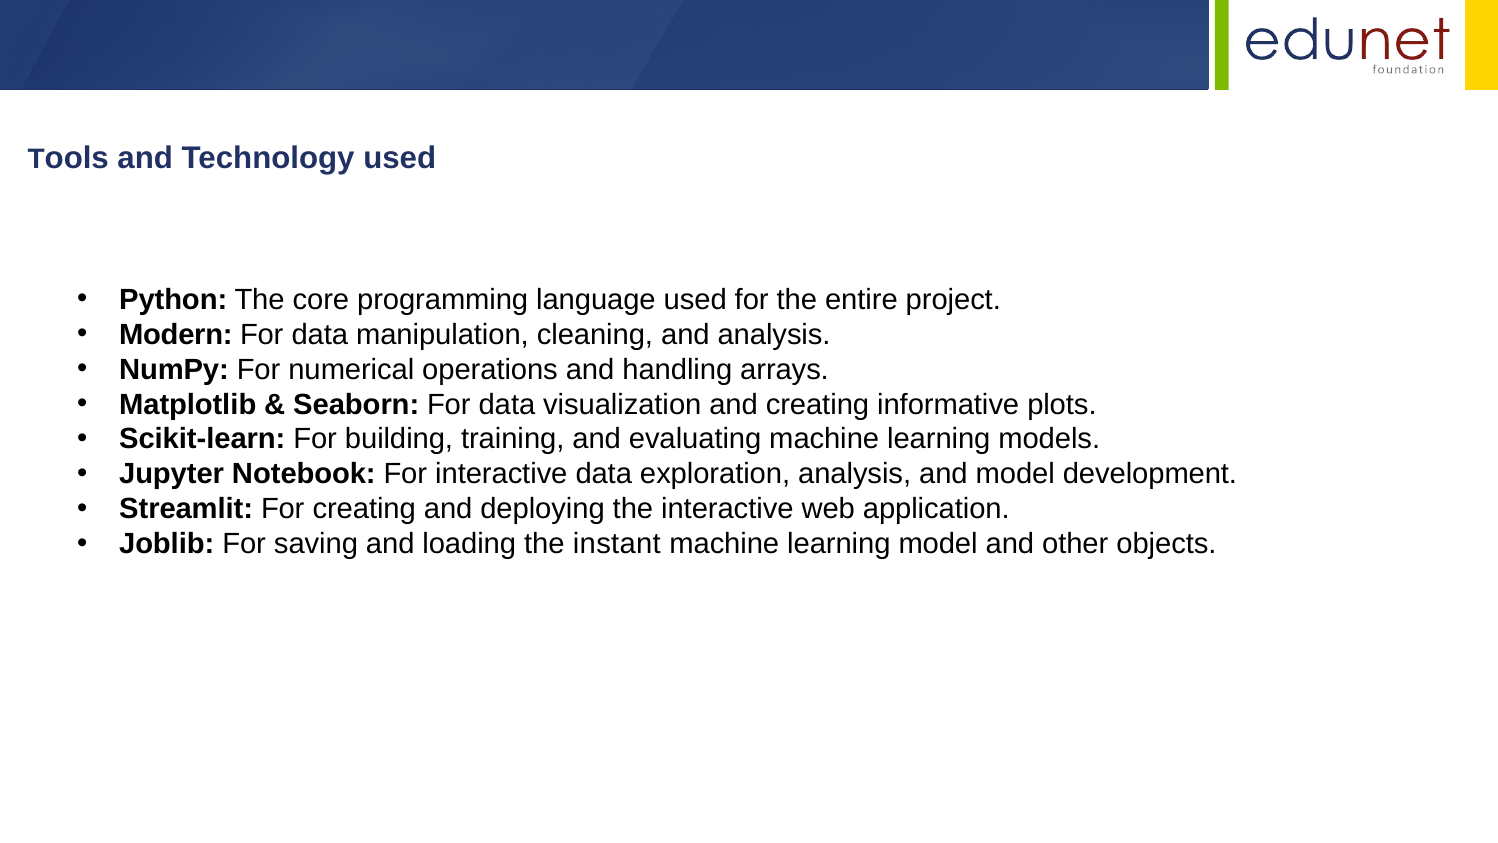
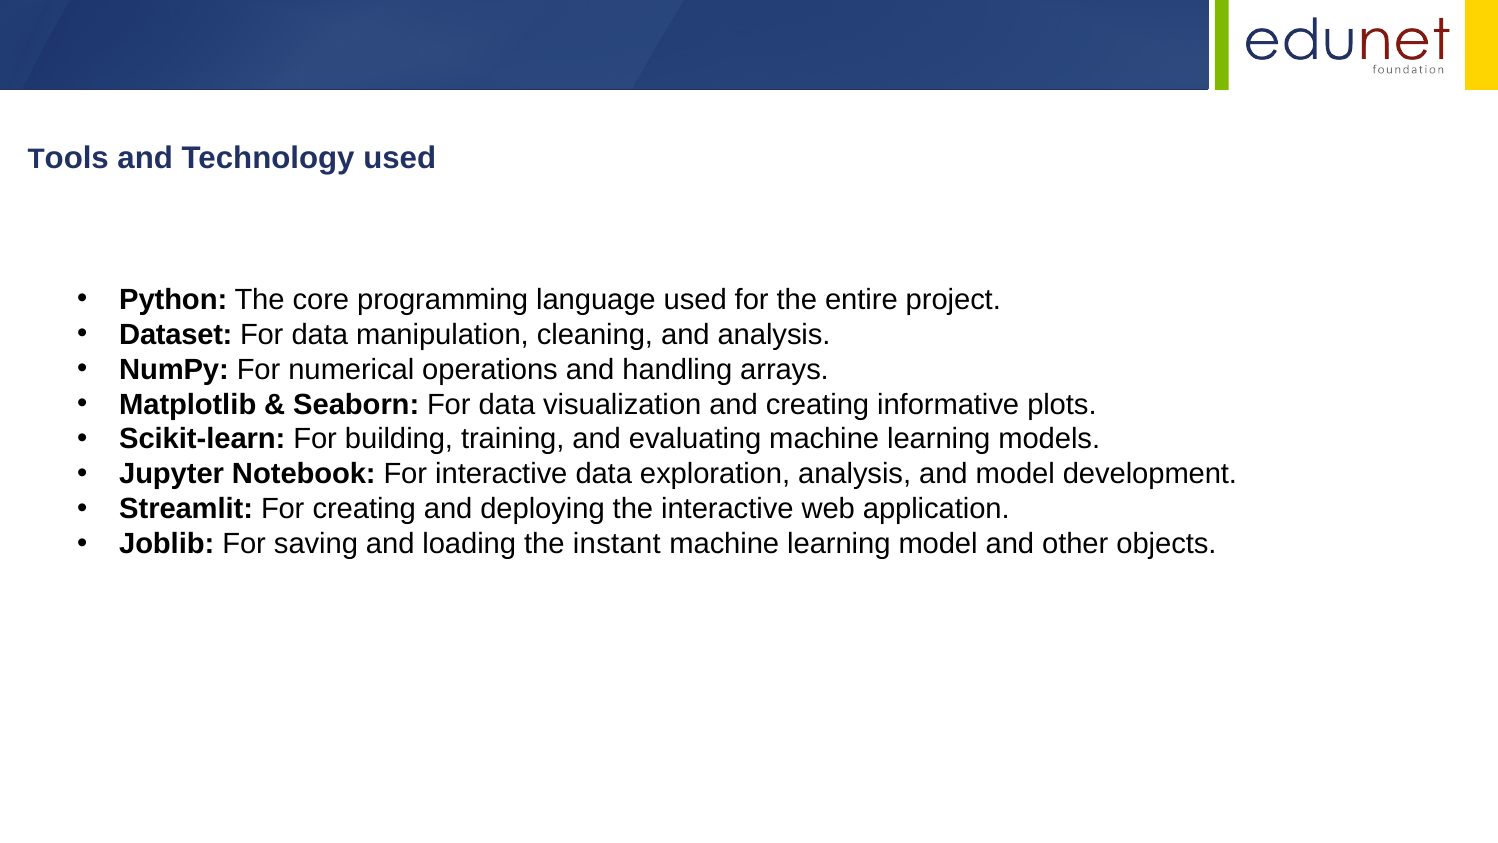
Modern: Modern -> Dataset (176, 334)
